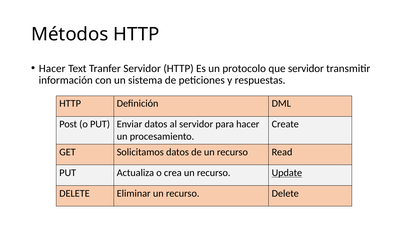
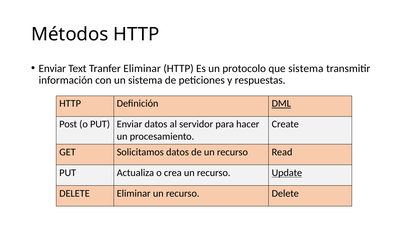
Hacer: Hacer -> Enviar (52, 69)
Tranfer Servidor: Servidor -> Eliminar (142, 69)
que servidor: servidor -> sistema (306, 69)
DML underline: none -> present (281, 104)
